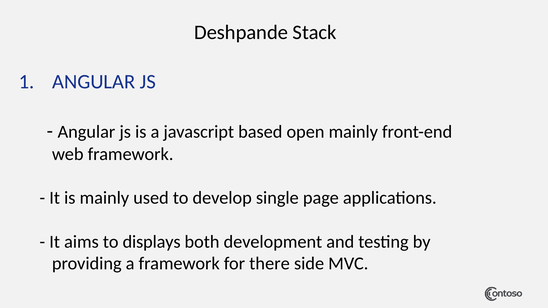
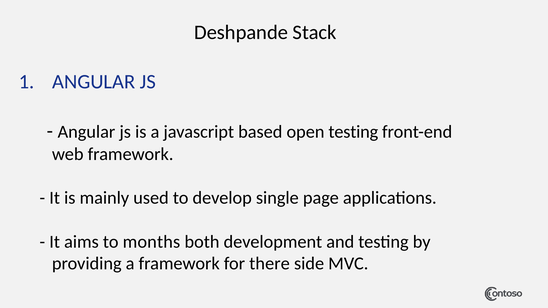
open mainly: mainly -> testing (353, 132)
displays: displays -> months (151, 242)
